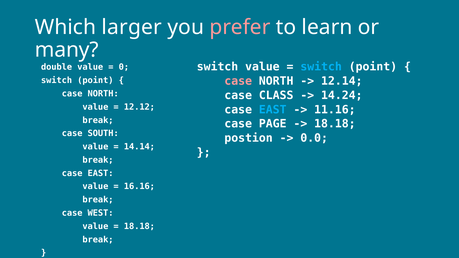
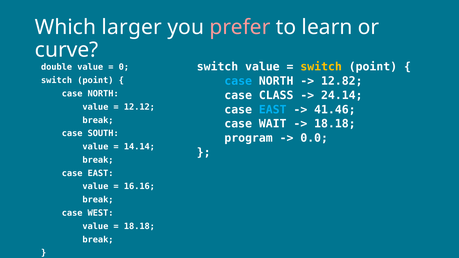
many: many -> curve (67, 50)
switch colour: light blue -> yellow (321, 67)
case colour: pink -> light blue (238, 81)
12.14: 12.14 -> 12.82 (342, 81)
14.24: 14.24 -> 24.14 (342, 95)
11.16: 11.16 -> 41.46 (335, 110)
PAGE: PAGE -> WAIT (273, 124)
postion: postion -> program (249, 138)
